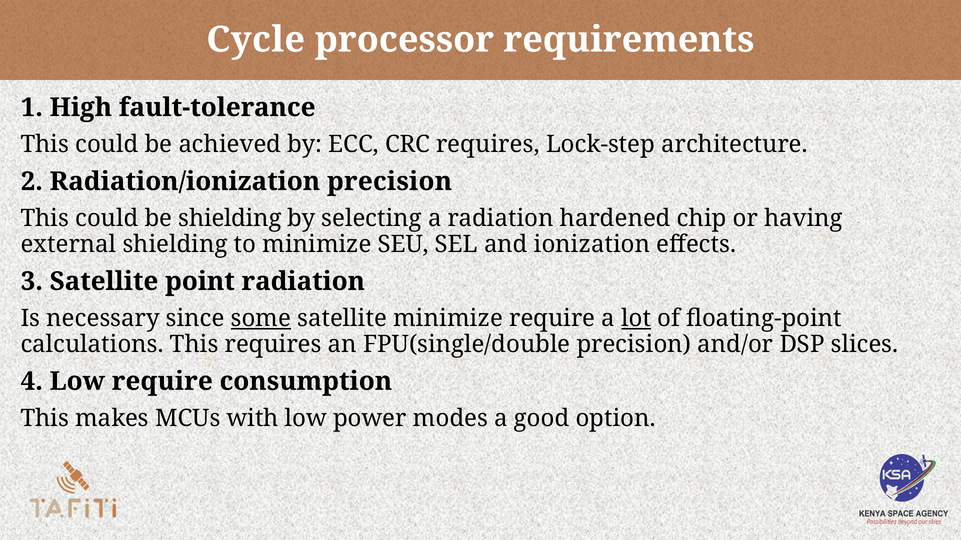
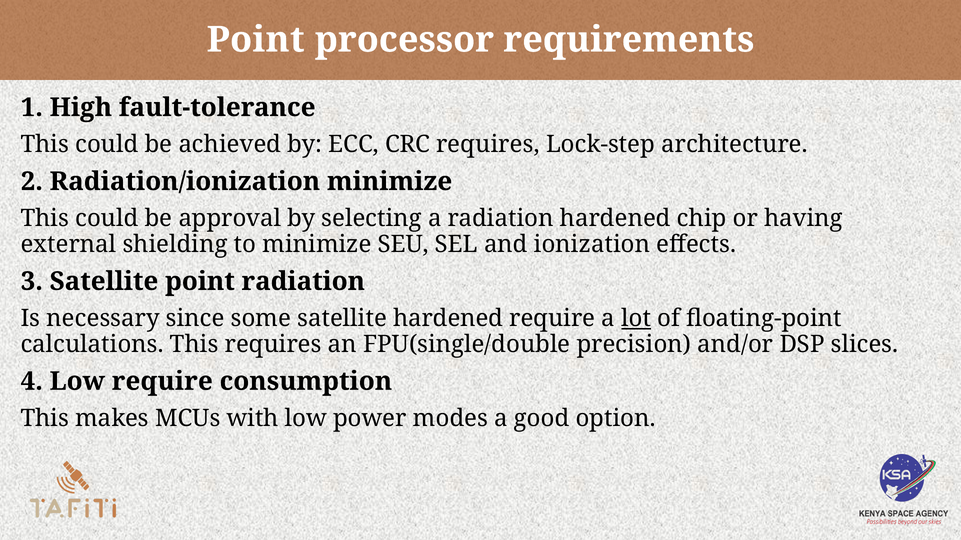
Cycle: Cycle -> Point (256, 40)
Radiation/ionization precision: precision -> minimize (390, 182)
be shielding: shielding -> approval (230, 219)
some underline: present -> none (261, 319)
satellite minimize: minimize -> hardened (448, 319)
